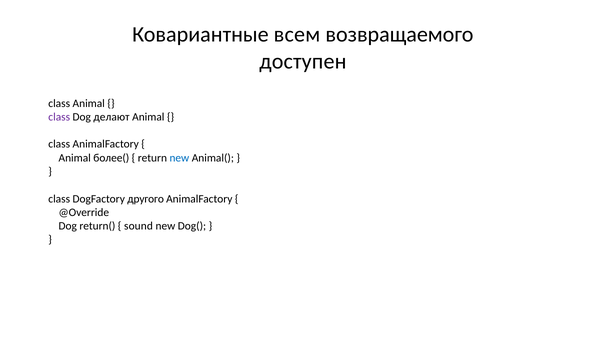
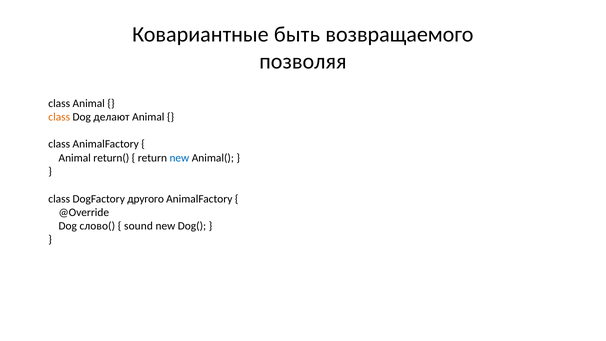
всем: всем -> быть (297, 35)
доступен: доступен -> позволяя (303, 61)
class colour: purple -> orange (59, 117)
более(: более( -> return( (111, 158)
return(: return( -> слово( (97, 226)
